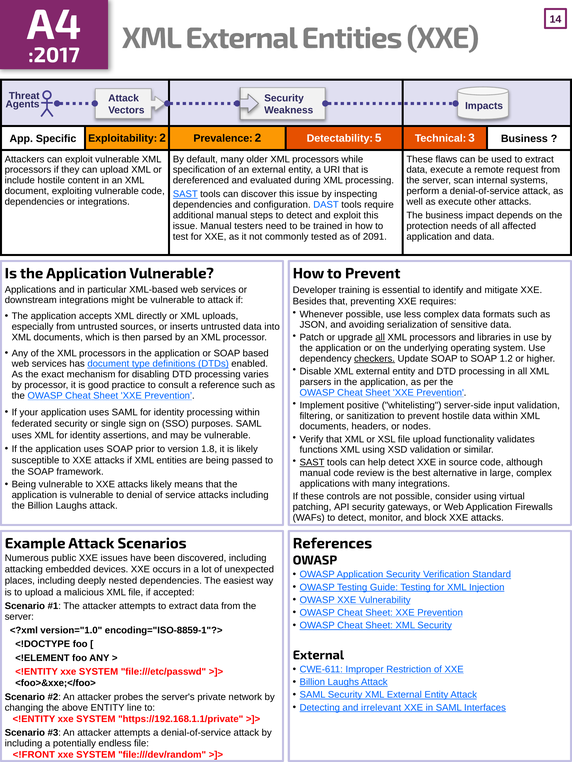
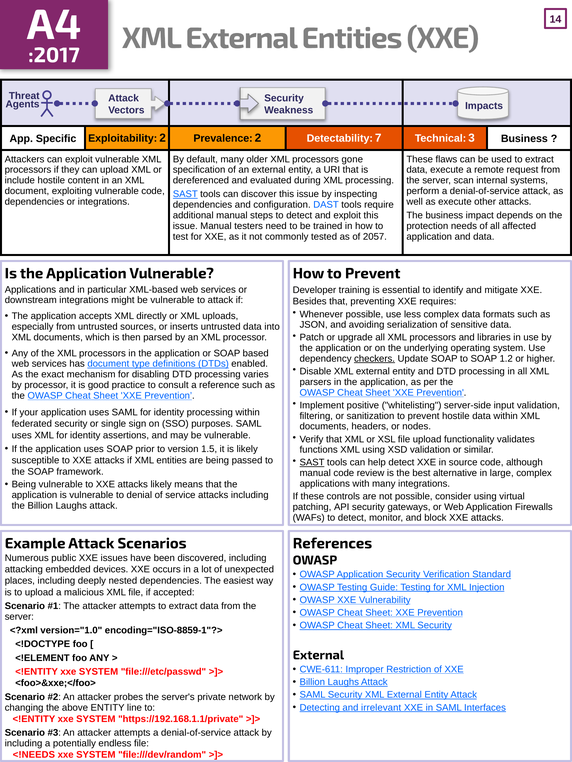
5: 5 -> 7 (378, 138)
while: while -> gone (352, 159)
2091: 2091 -> 2057 (375, 237)
all underline: present -> none (380, 338)
1.8: 1.8 -> 1.5 (209, 449)
<!FRONT: <!FRONT -> <!NEEDS (34, 755)
